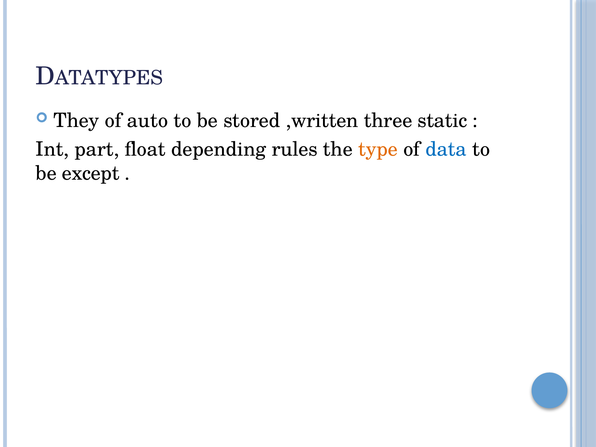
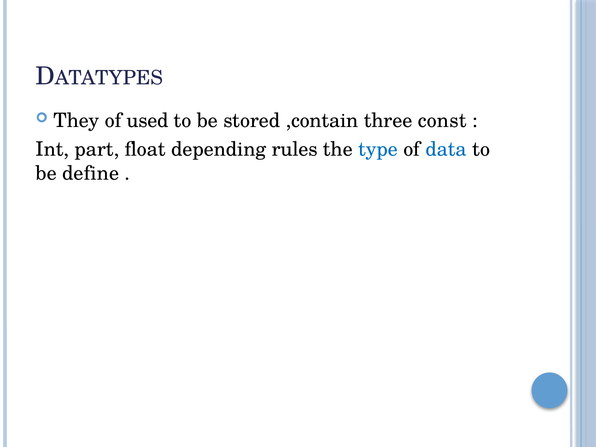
auto: auto -> used (148, 121)
,written: ,written -> ,contain (322, 121)
static: static -> const (442, 121)
type colour: orange -> blue (378, 149)
except: except -> define (91, 173)
